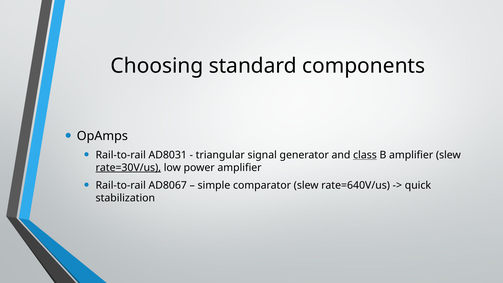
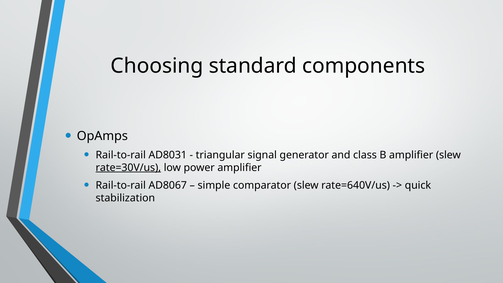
class underline: present -> none (365, 155)
